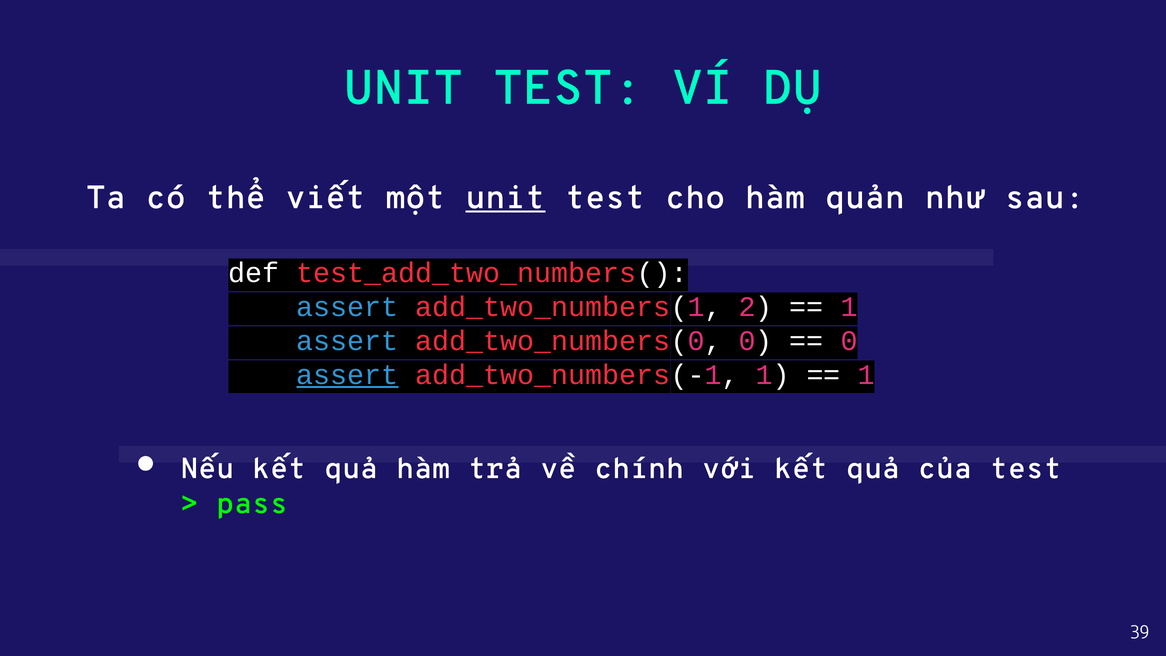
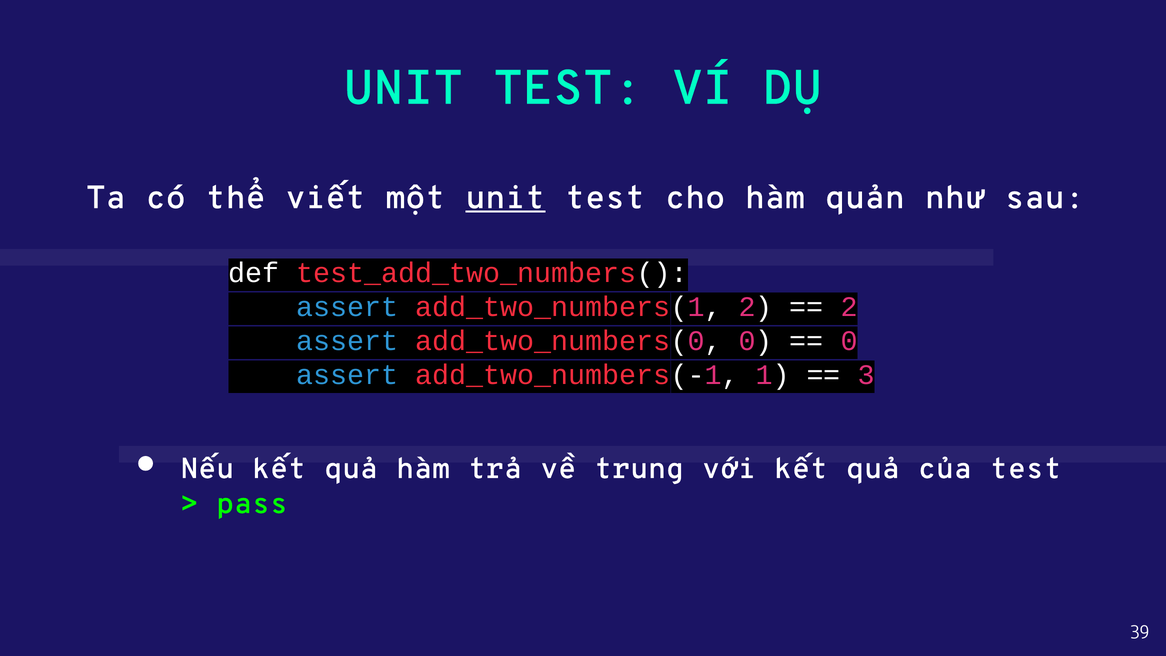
1: 1 -> 2 (849, 307)
assert underline: present -> none (347, 375)
1: 1 -> 3 (866, 375)
chính: chính -> trung (639, 468)
